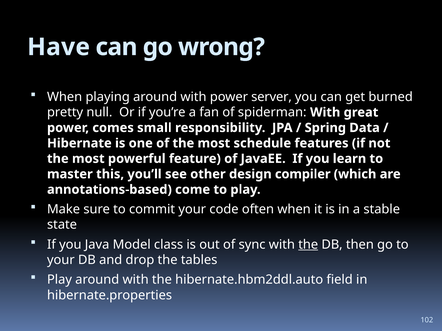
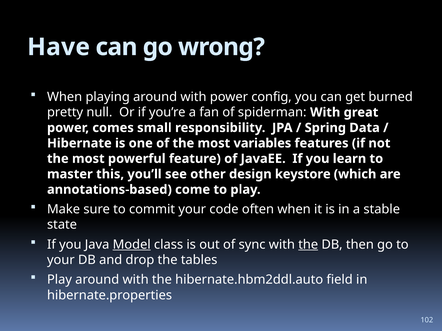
server: server -> config (272, 97)
schedule: schedule -> variables (262, 143)
compiler: compiler -> keystore (303, 174)
Model underline: none -> present (132, 245)
